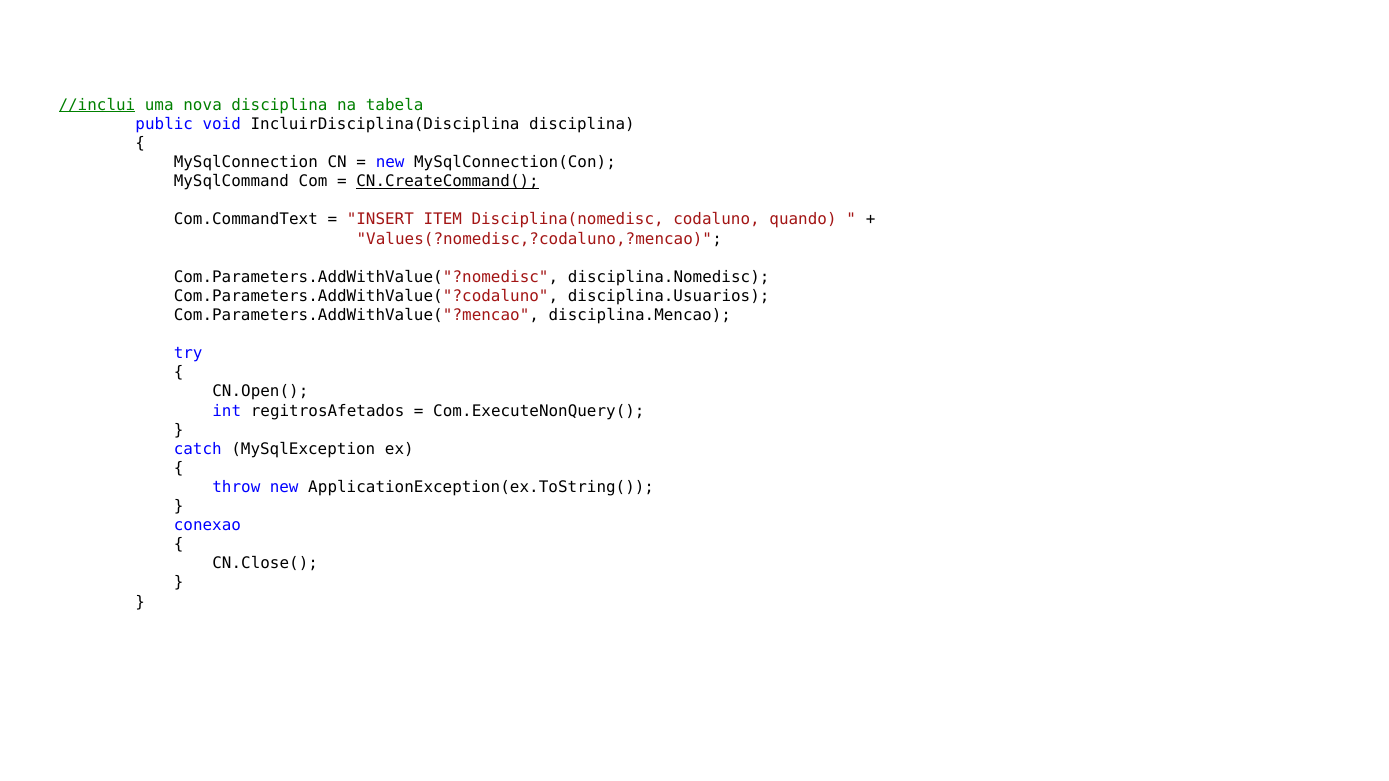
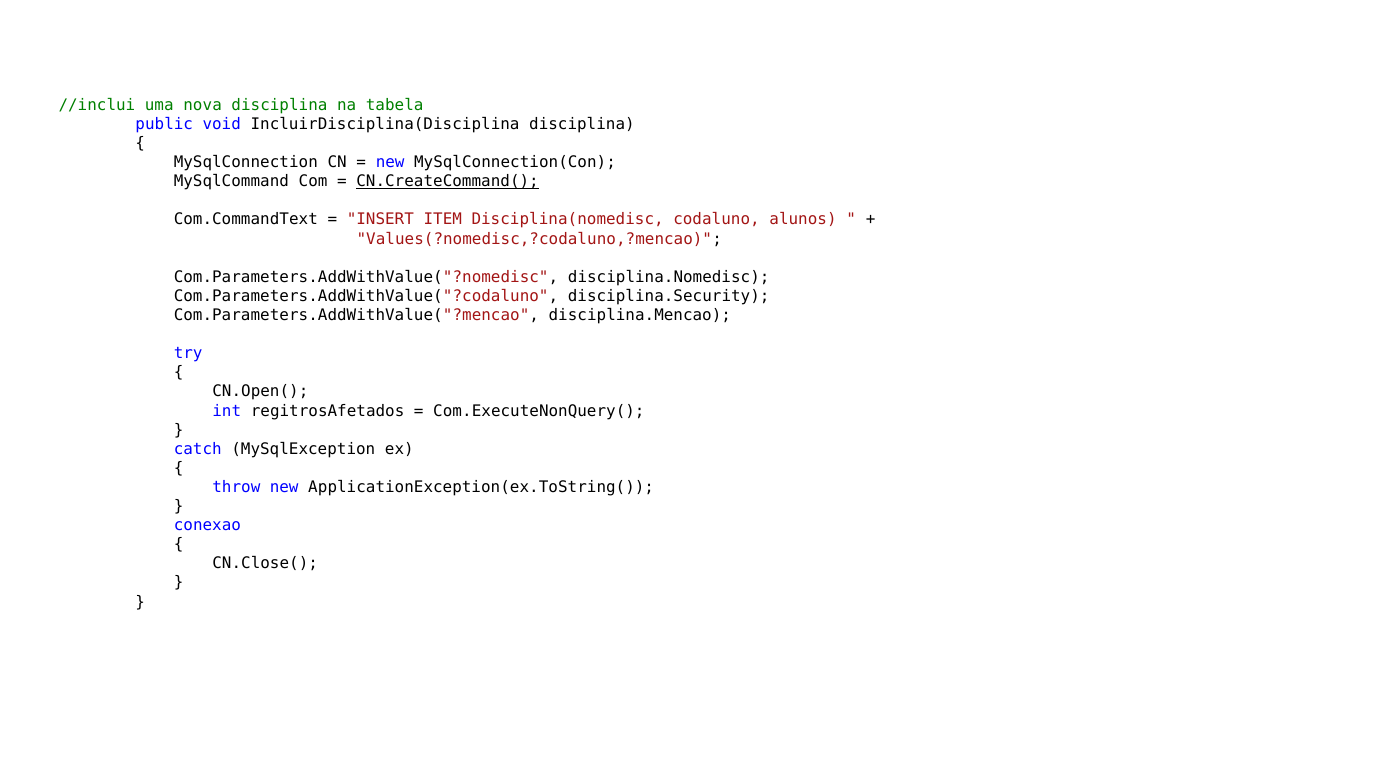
//inclui underline: present -> none (97, 105)
quando: quando -> alunos (803, 220)
disciplina.Usuarios: disciplina.Usuarios -> disciplina.Security (669, 296)
